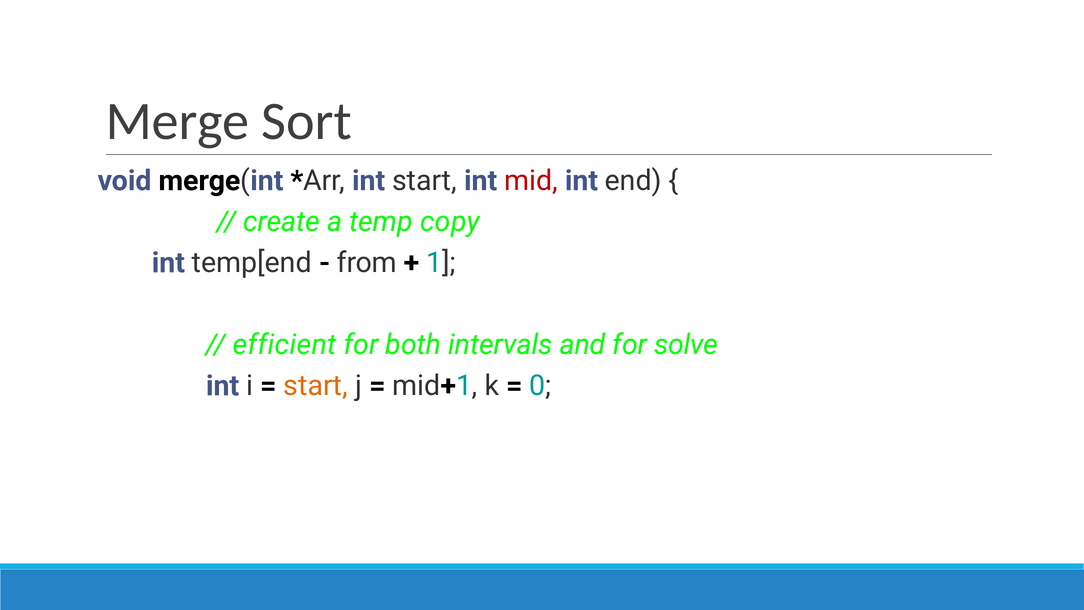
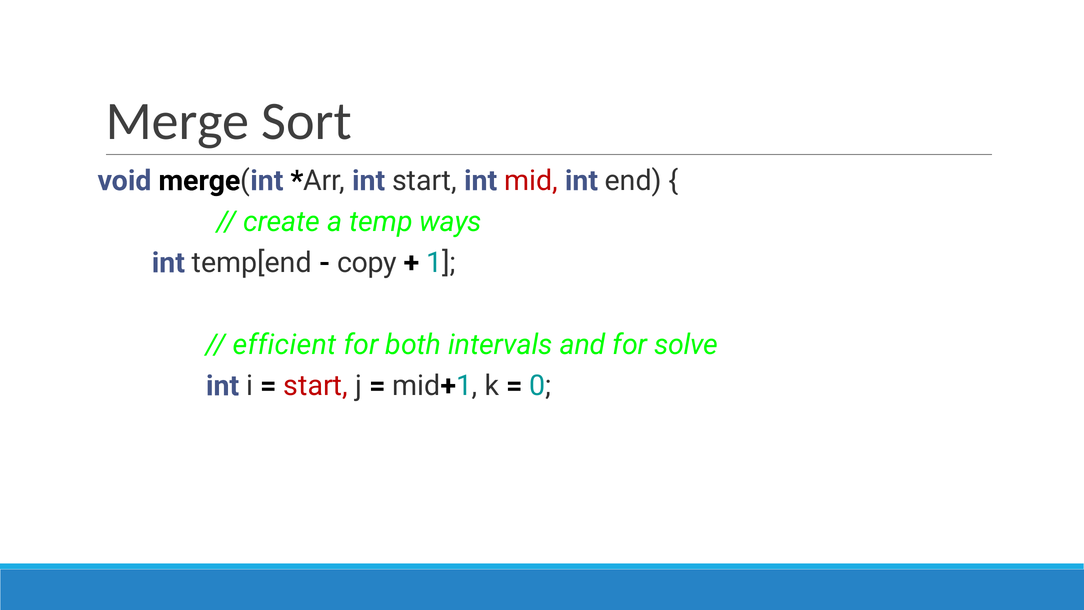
copy: copy -> ways (450, 222)
from: from -> copy (367, 263)
start colour: orange -> red (316, 386)
